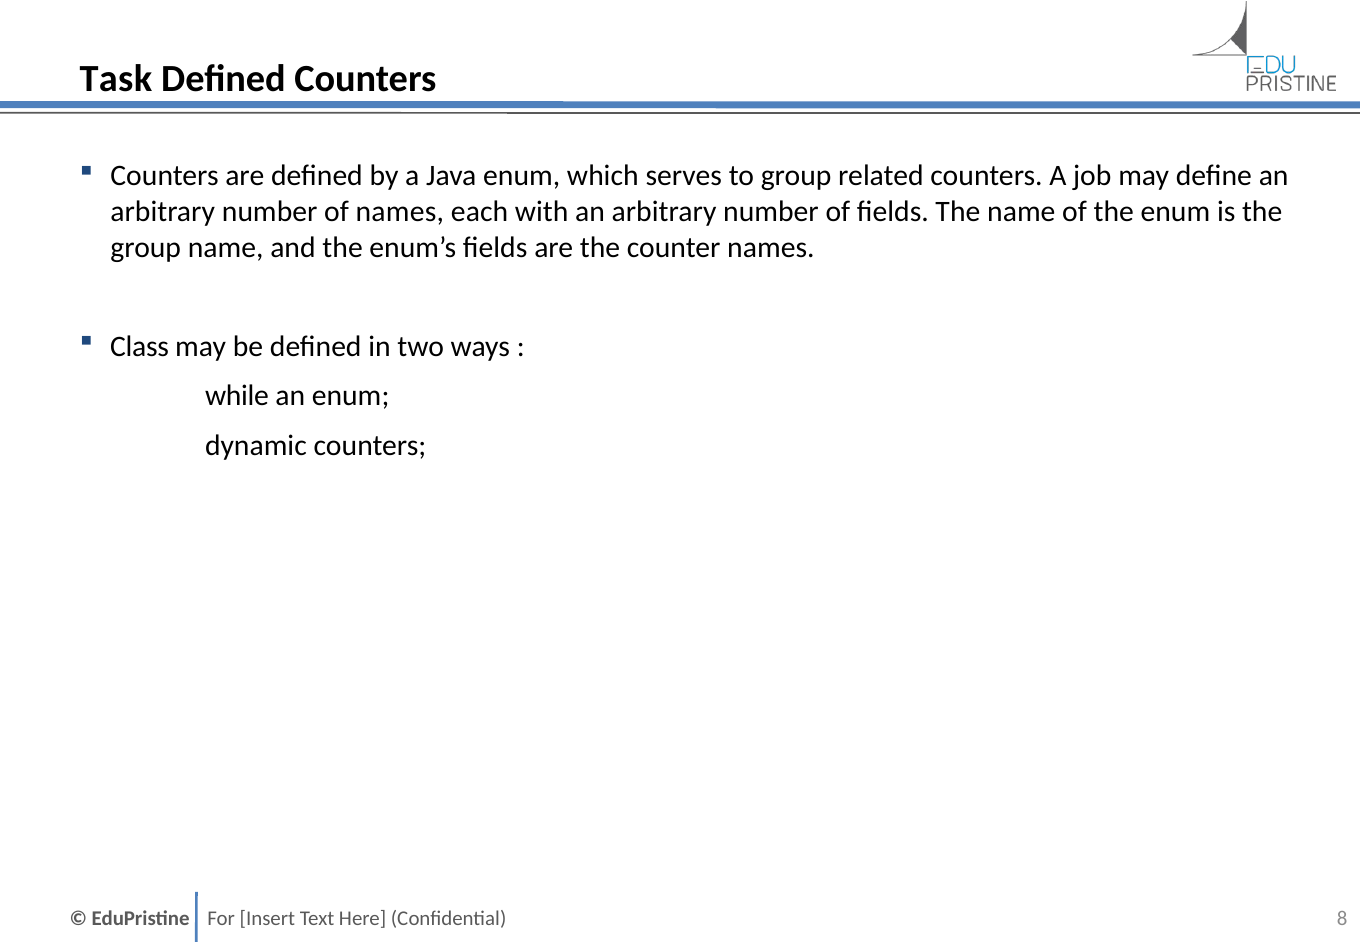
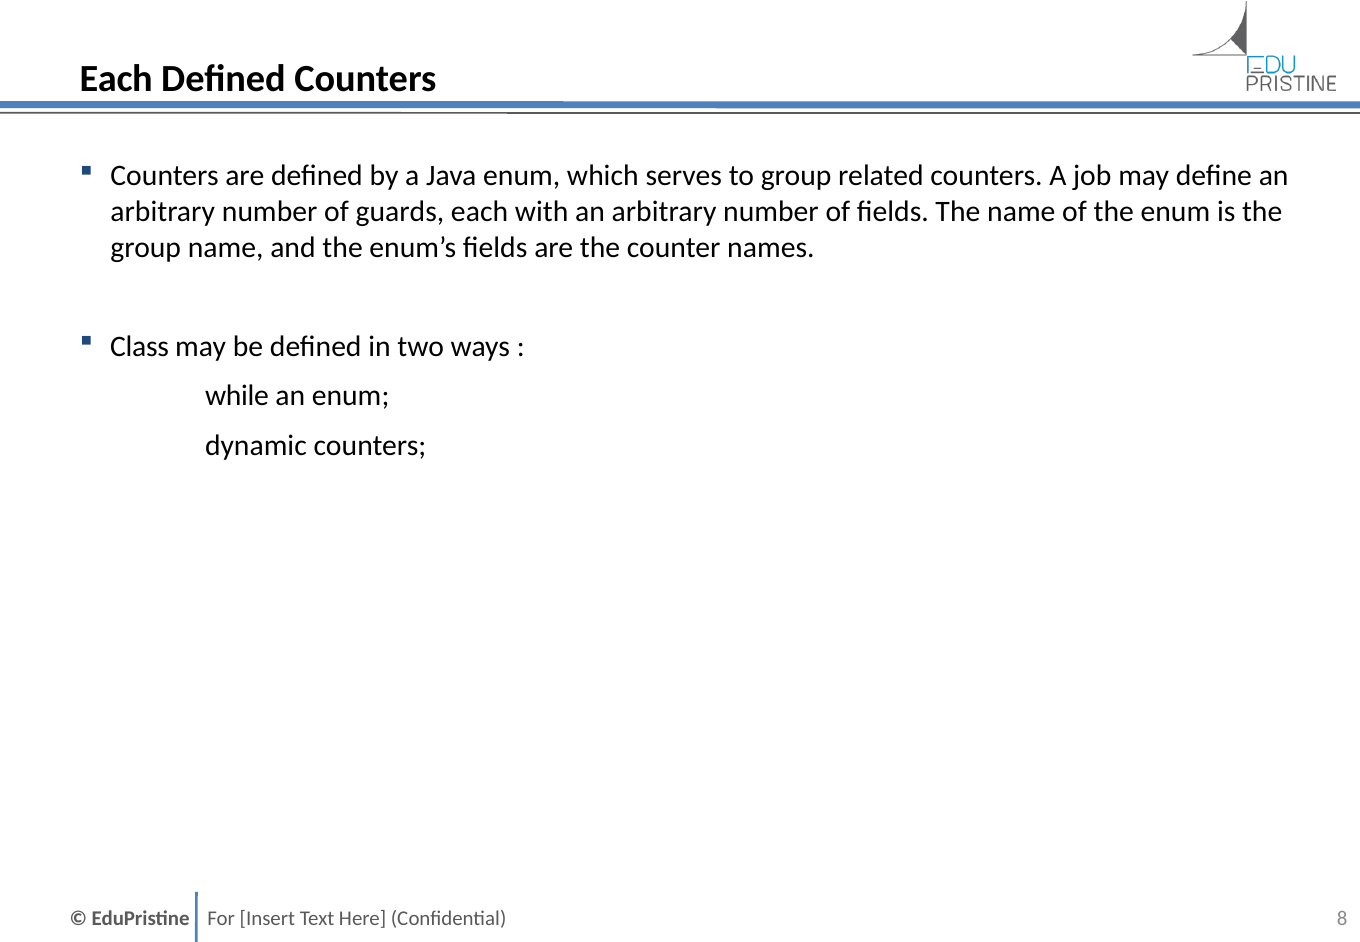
Task: Task -> Each (116, 79)
of names: names -> guards (400, 212)
